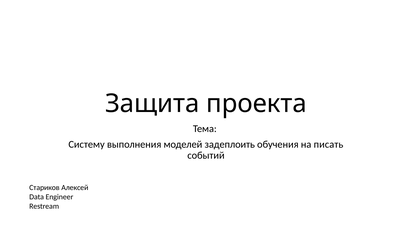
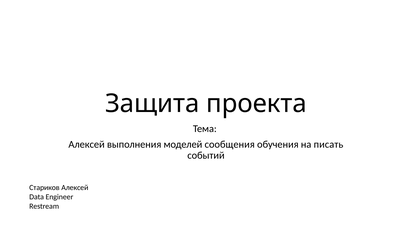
Систему: Систему -> Алексей (87, 144)
задеплоить: задеплоить -> сообщения (230, 144)
